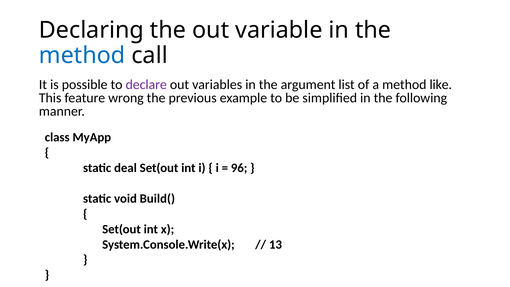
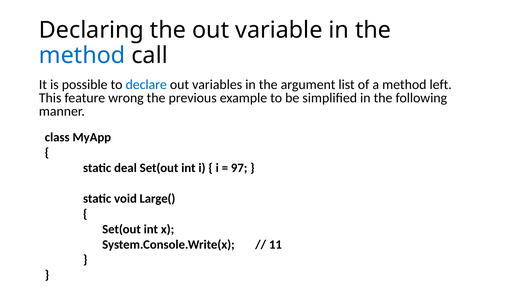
declare colour: purple -> blue (146, 84)
like: like -> left (441, 84)
96: 96 -> 97 (239, 168)
Build(: Build( -> Large( (157, 198)
13: 13 -> 11 (275, 244)
